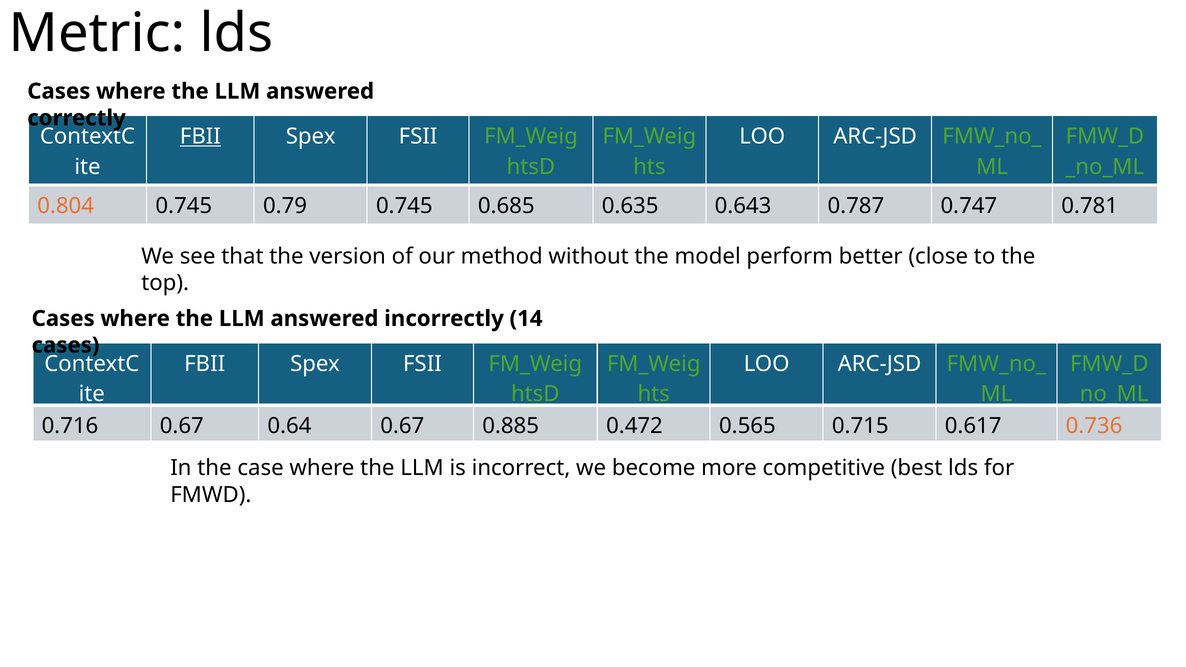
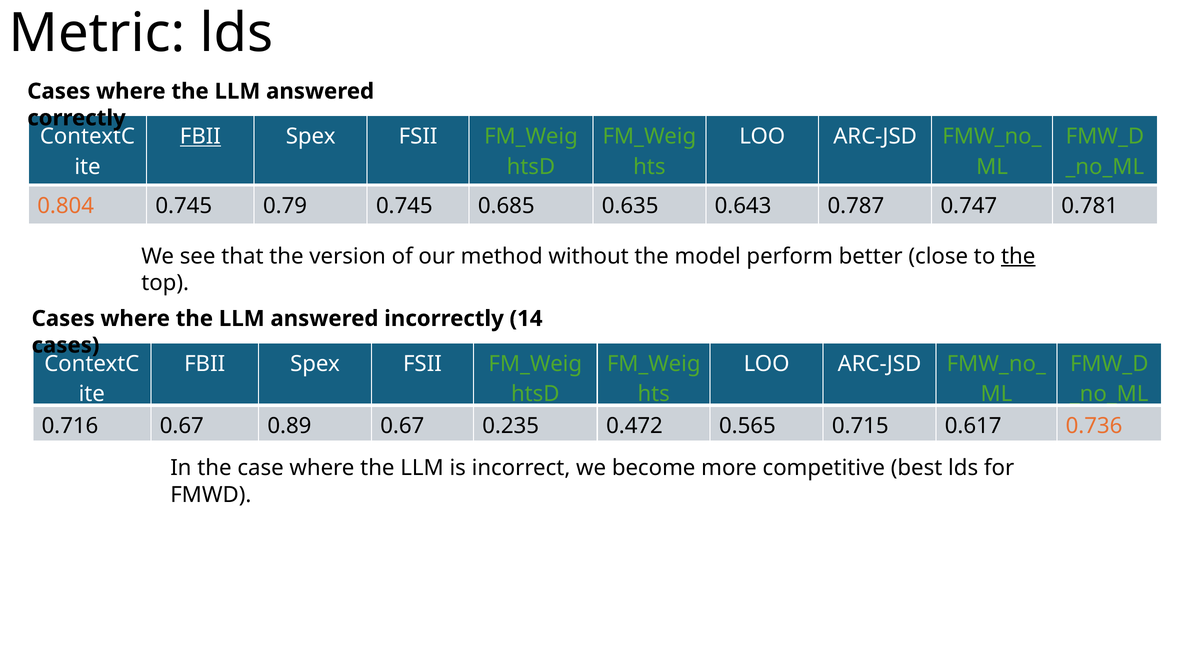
the underline: none -> present (1018, 256)
0.64: 0.64 -> 0.89 (289, 426)
0.885: 0.885 -> 0.235 (511, 426)
